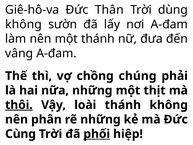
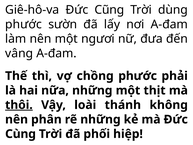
Thân: Thân -> Cũng (109, 10)
không: không -> phước (23, 24)
một thánh: thánh -> ngươi (98, 39)
chồng chúng: chúng -> phước (138, 76)
phối underline: present -> none (97, 134)
